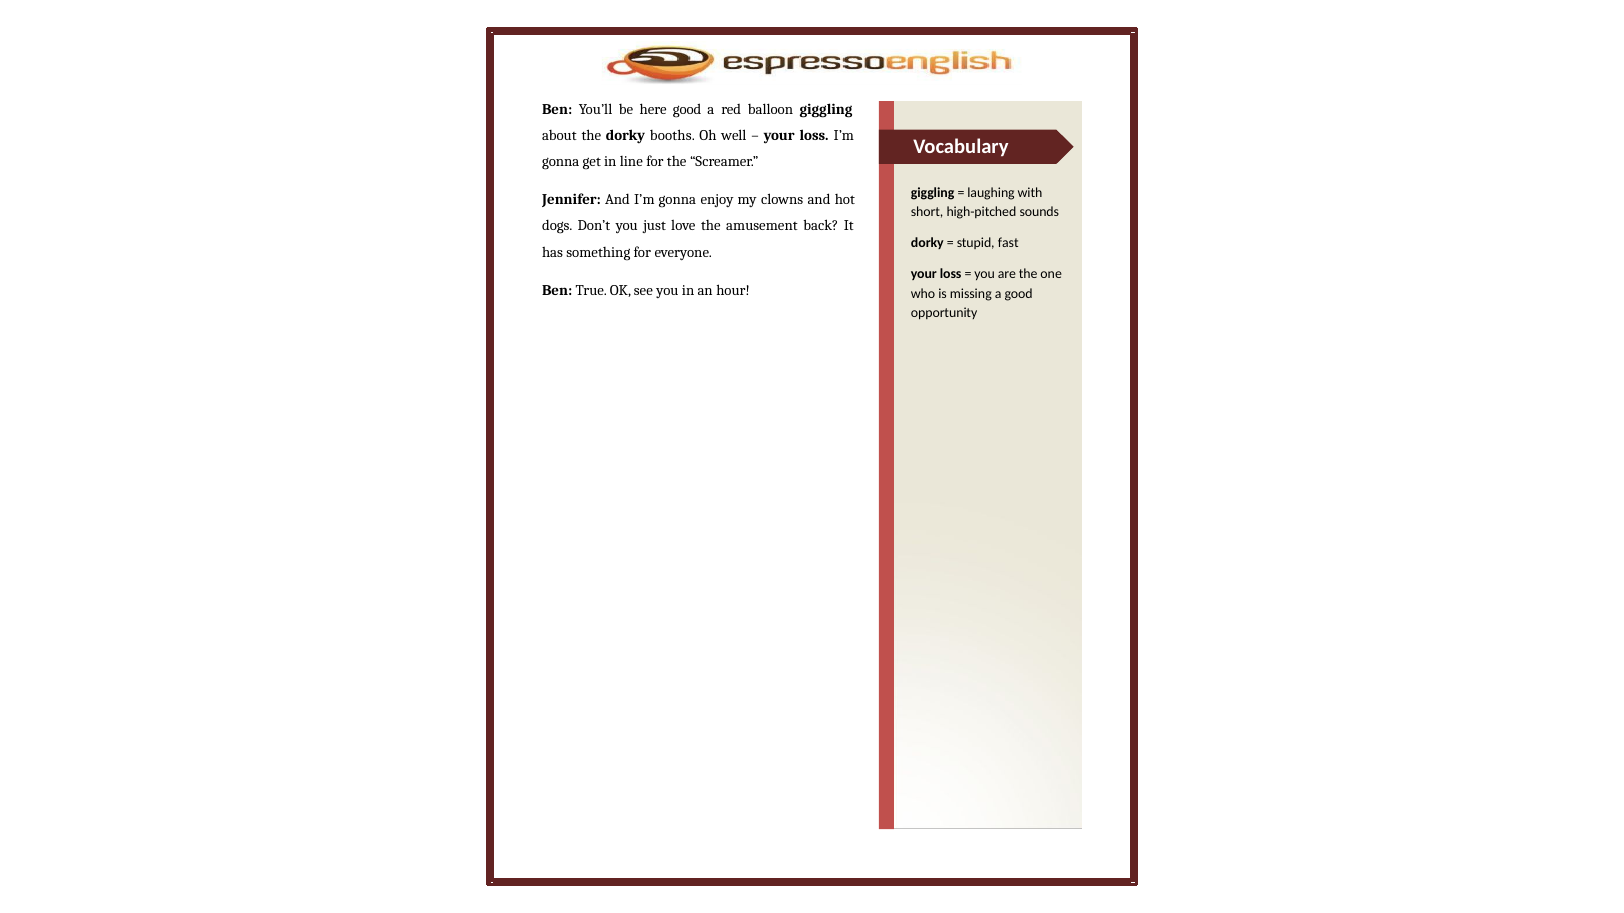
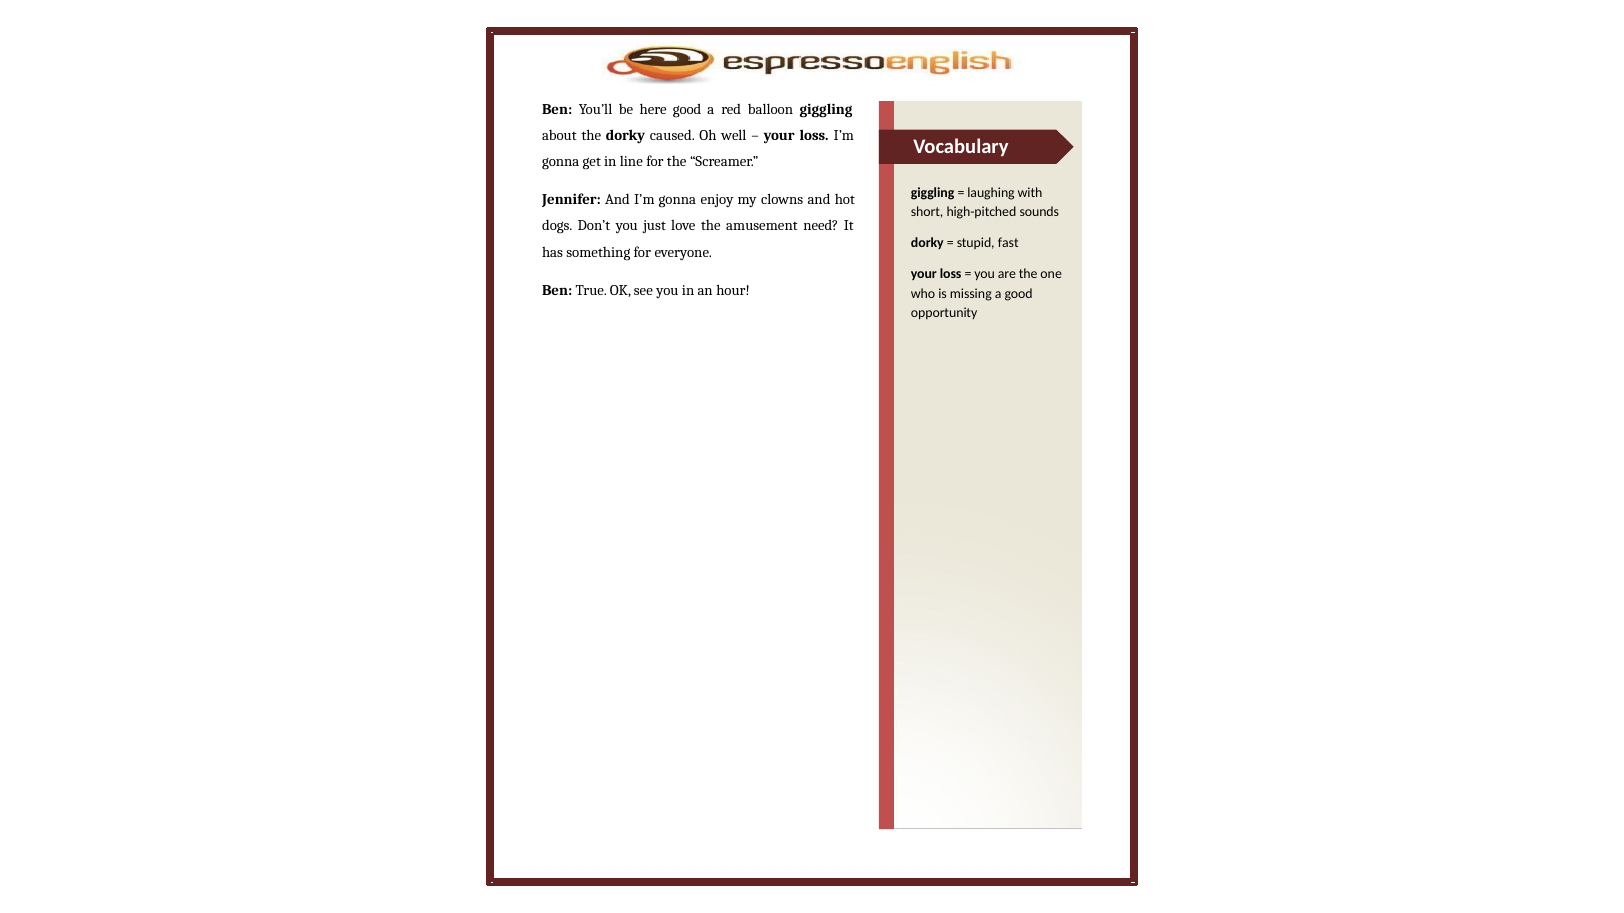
booths: booths -> caused (672, 135)
back: back -> need (821, 226)
